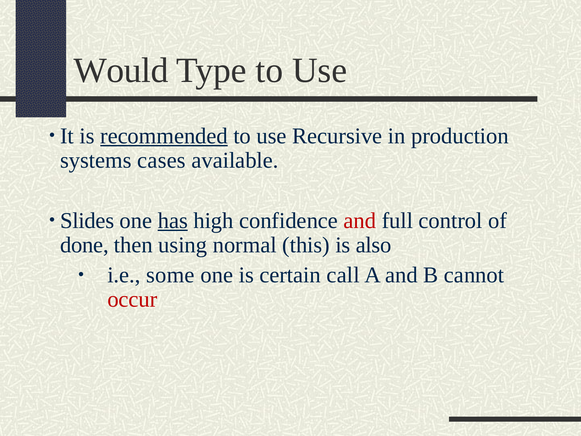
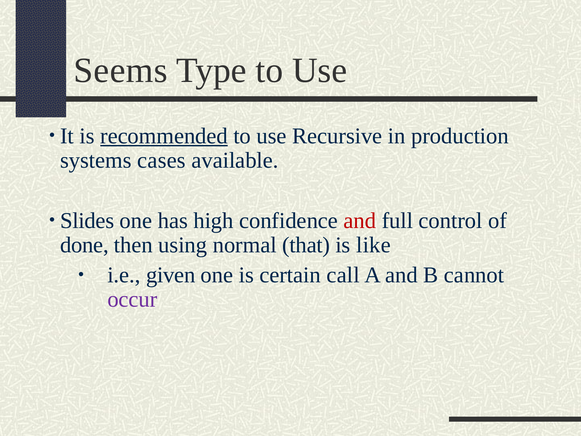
Would: Would -> Seems (121, 70)
has underline: present -> none (173, 220)
this: this -> that (306, 245)
also: also -> like (373, 245)
some: some -> given (171, 275)
occur colour: red -> purple (132, 299)
